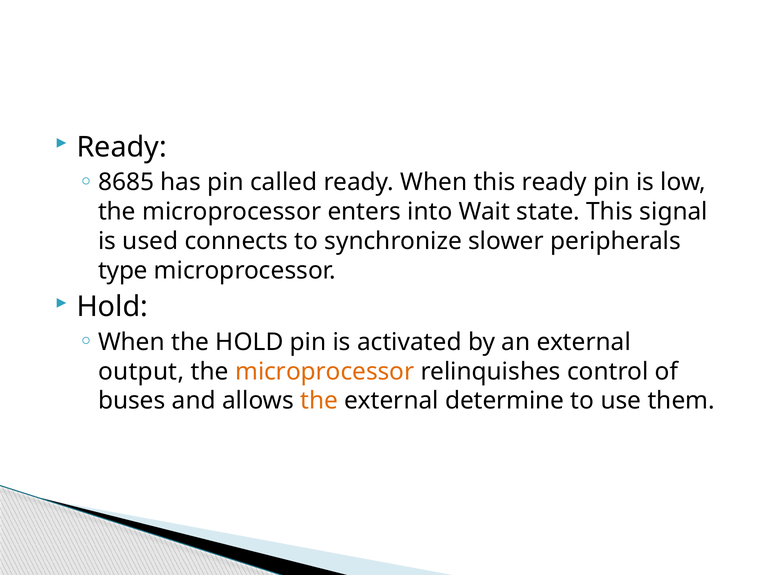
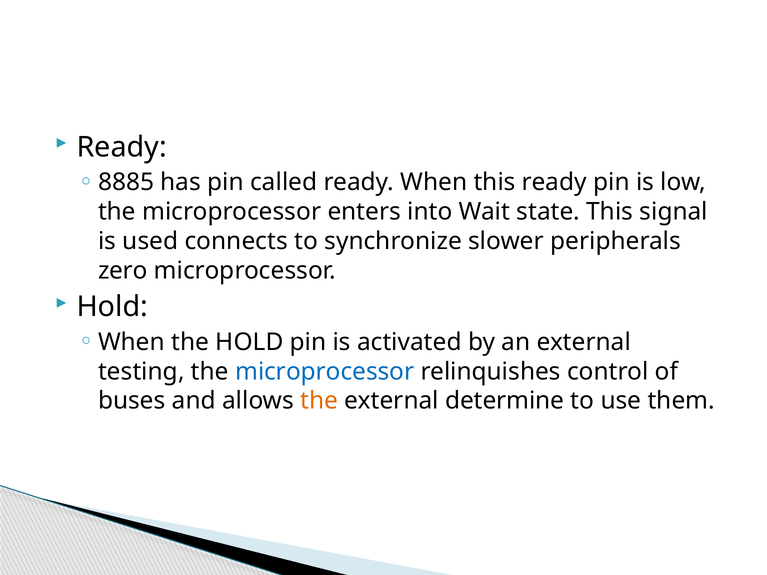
8685: 8685 -> 8885 (126, 182)
type: type -> zero (123, 271)
output: output -> testing (141, 372)
microprocessor colour: orange -> blue (325, 372)
